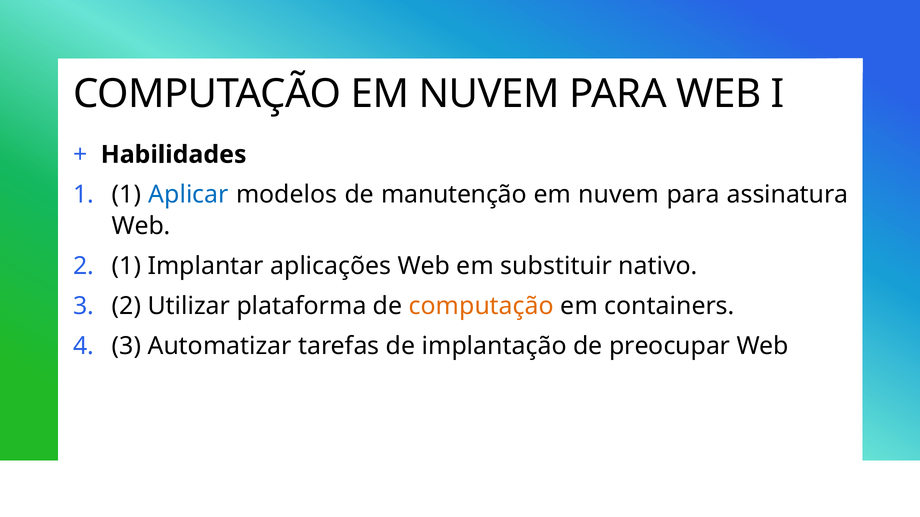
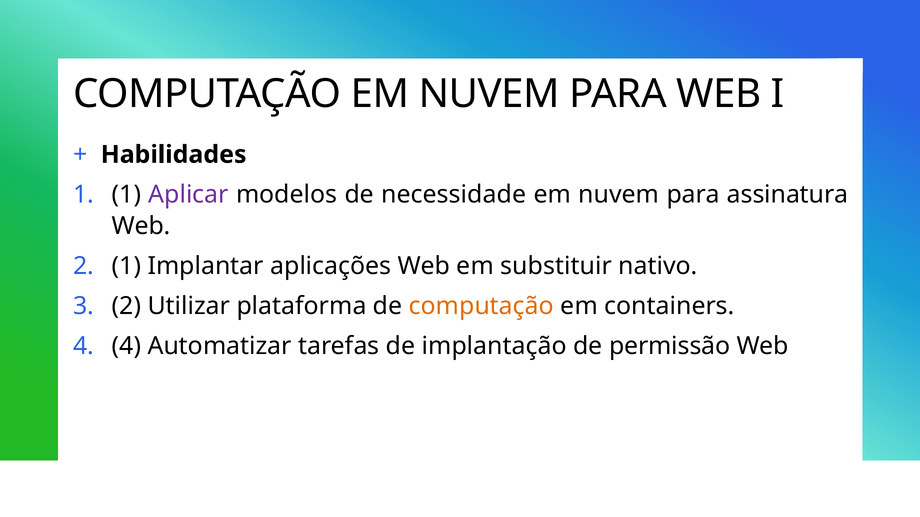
Aplicar colour: blue -> purple (189, 195)
manutenção: manutenção -> necessidade (454, 195)
3: 3 -> 4 (127, 346)
preocupar: preocupar -> permissão (670, 346)
